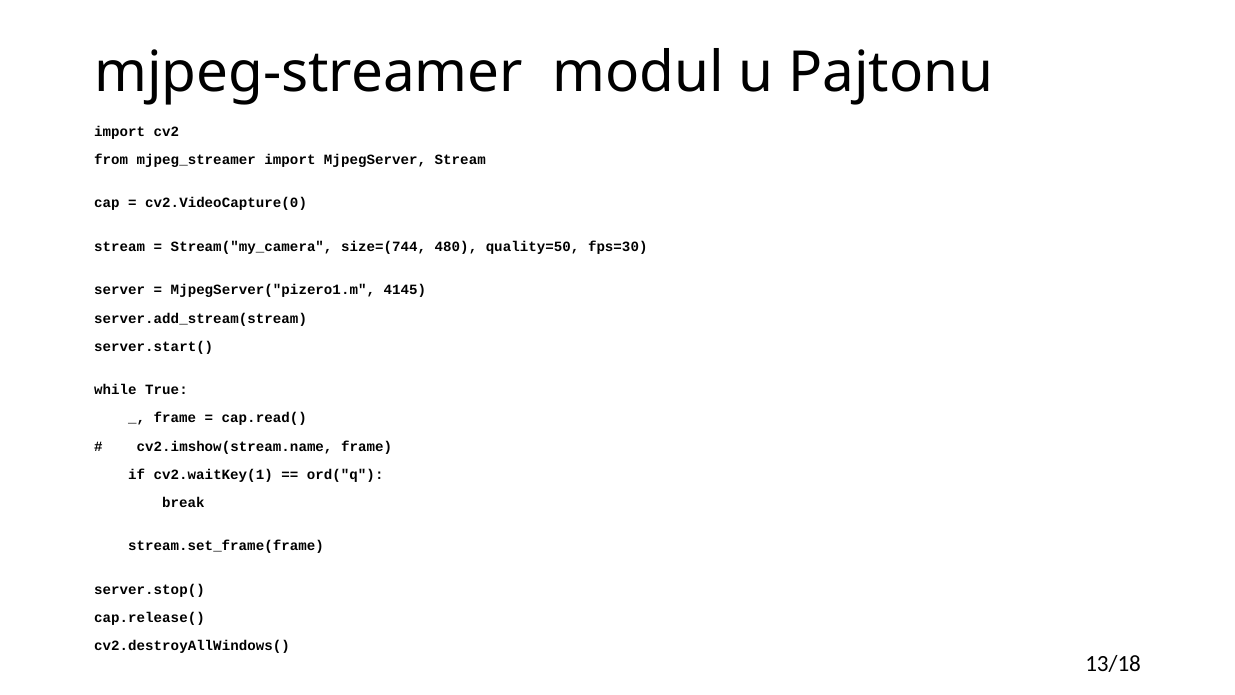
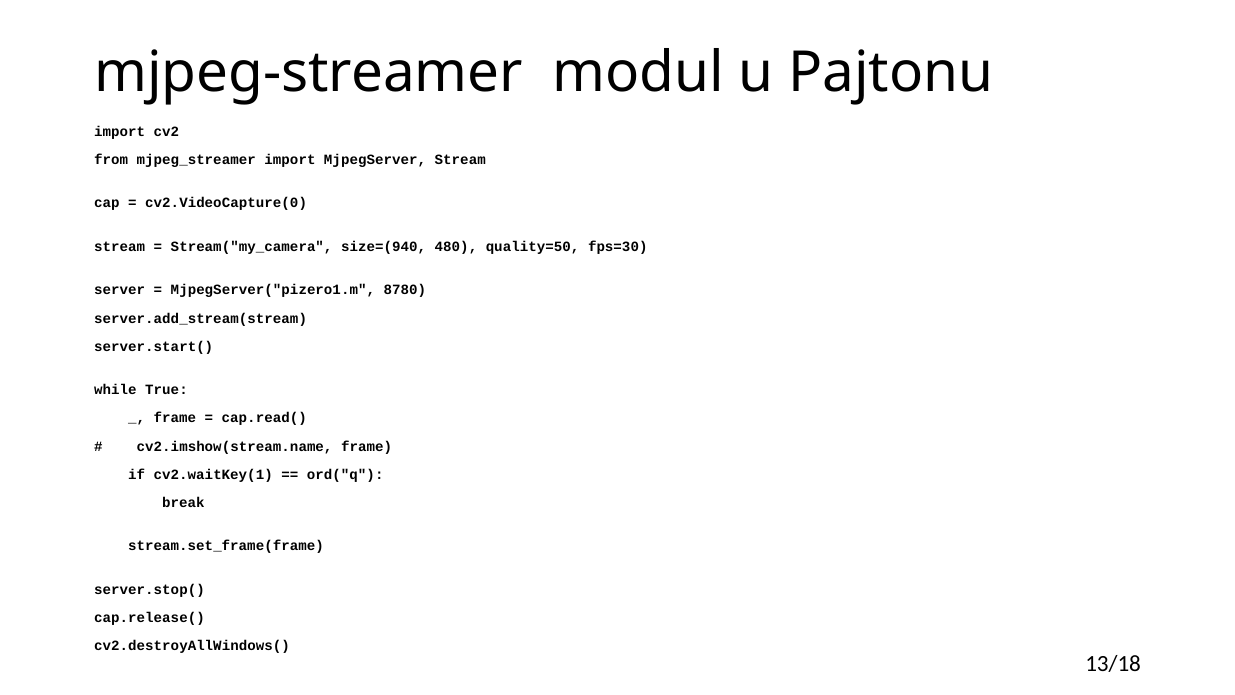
size=(744: size=(744 -> size=(940 (384, 247)
4145: 4145 -> 8780 (405, 290)
